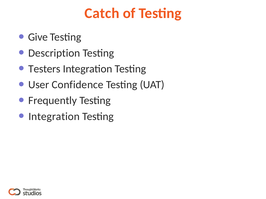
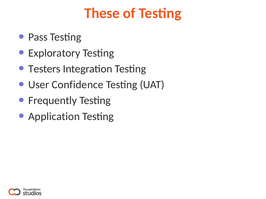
Catch: Catch -> These (102, 13)
Give: Give -> Pass (38, 37)
Description: Description -> Exploratory (54, 53)
Integration: Integration -> Application (54, 117)
